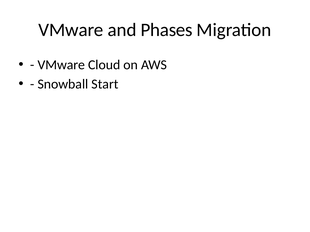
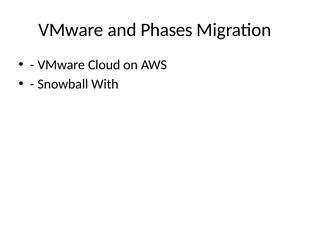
Start: Start -> With (105, 84)
